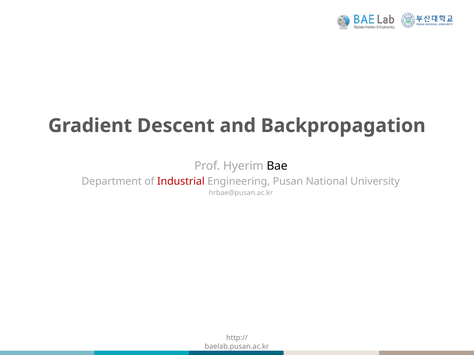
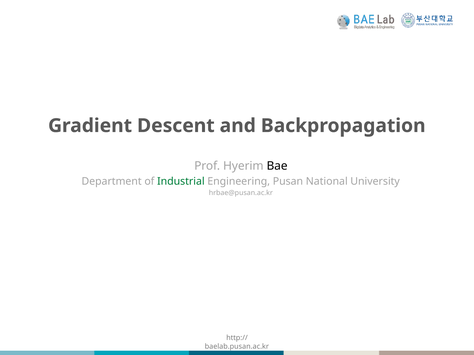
Industrial colour: red -> green (181, 181)
